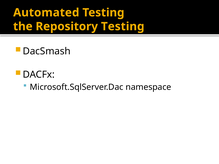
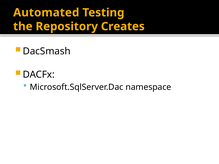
Repository Testing: Testing -> Creates (123, 26)
